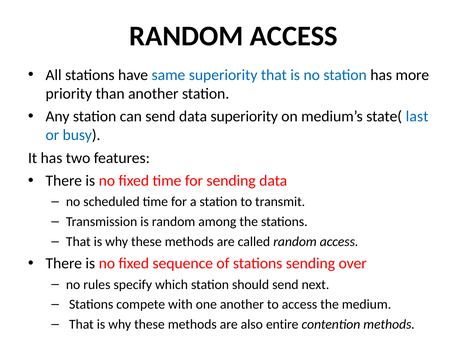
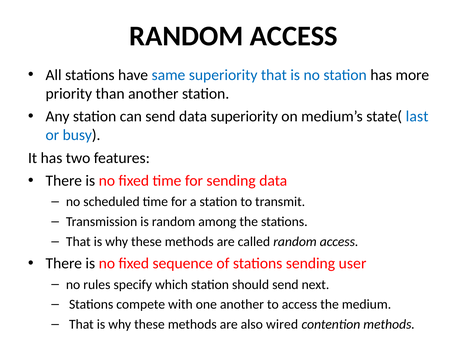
over: over -> user (353, 264)
entire: entire -> wired (282, 325)
